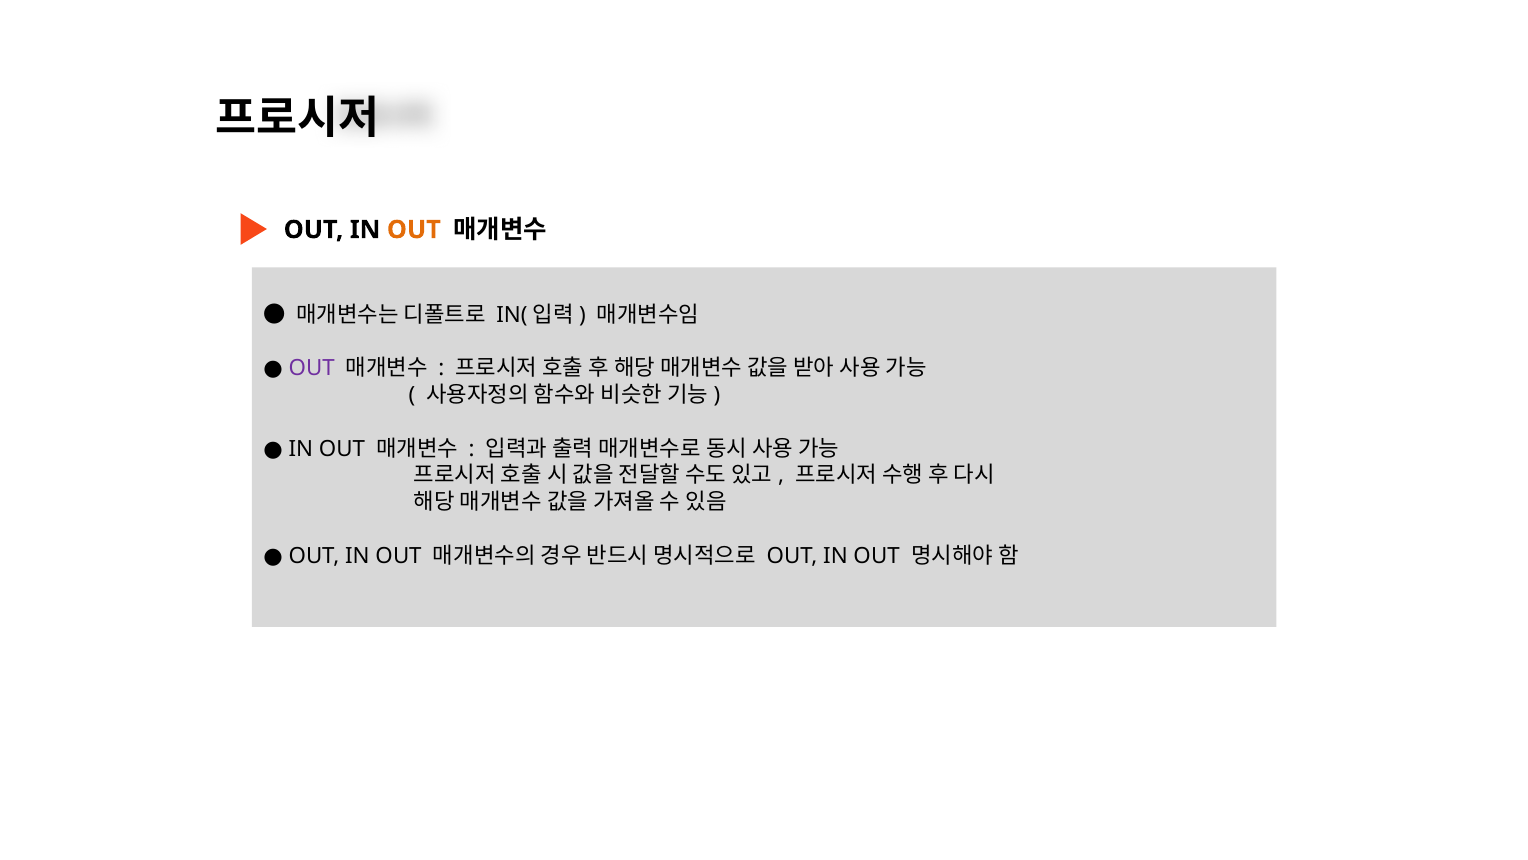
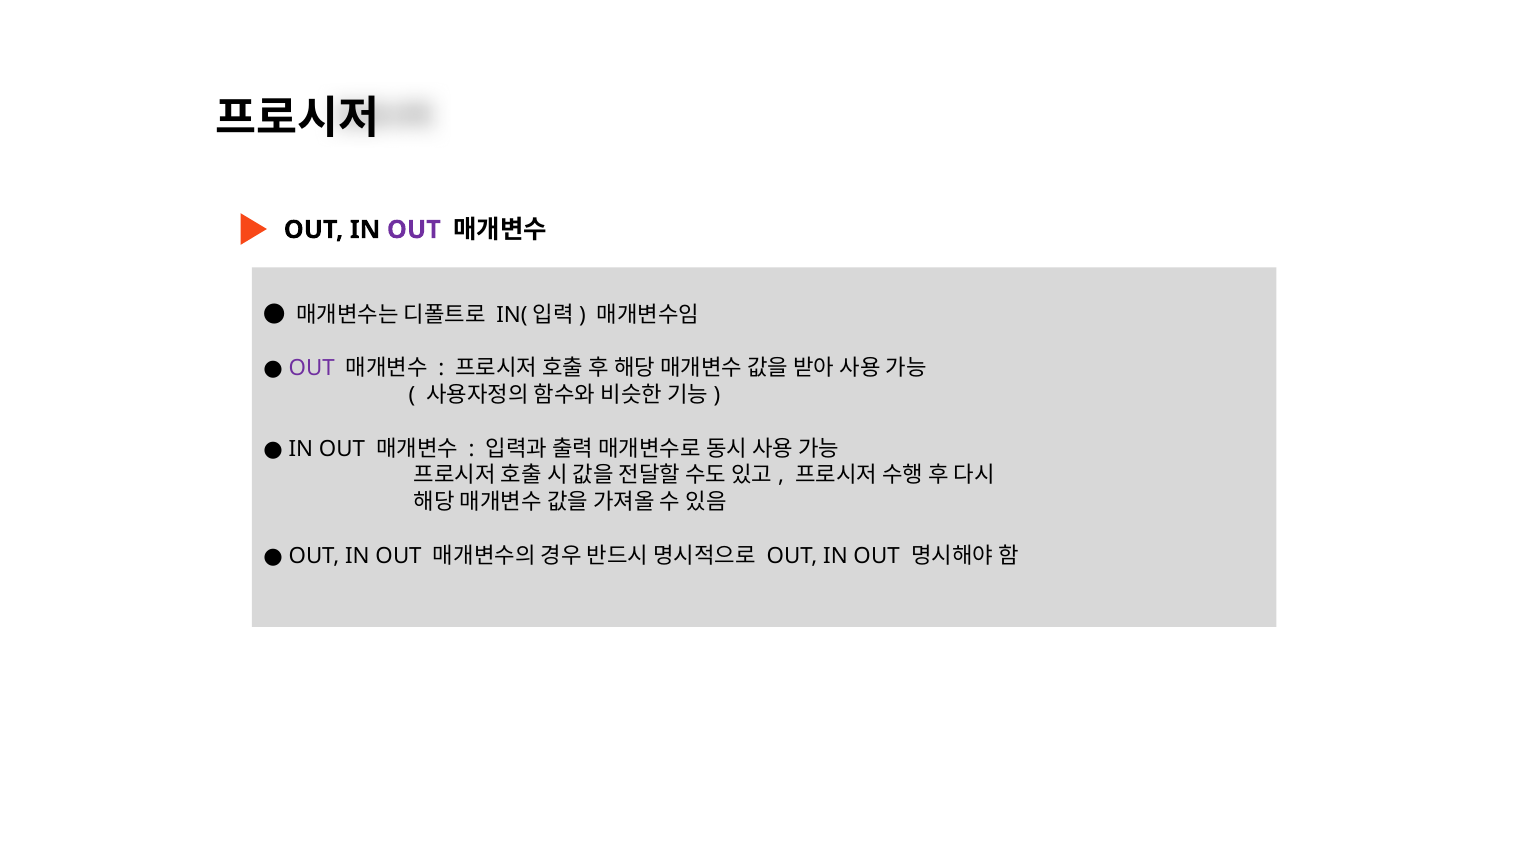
OUT colour: orange -> purple (414, 230)
